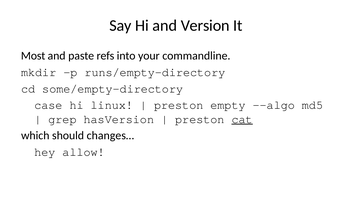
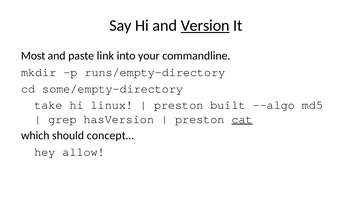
Version underline: none -> present (205, 26)
refs: refs -> link (105, 56)
case: case -> take (48, 105)
empty: empty -> built (228, 105)
changes…: changes… -> concept… (110, 136)
